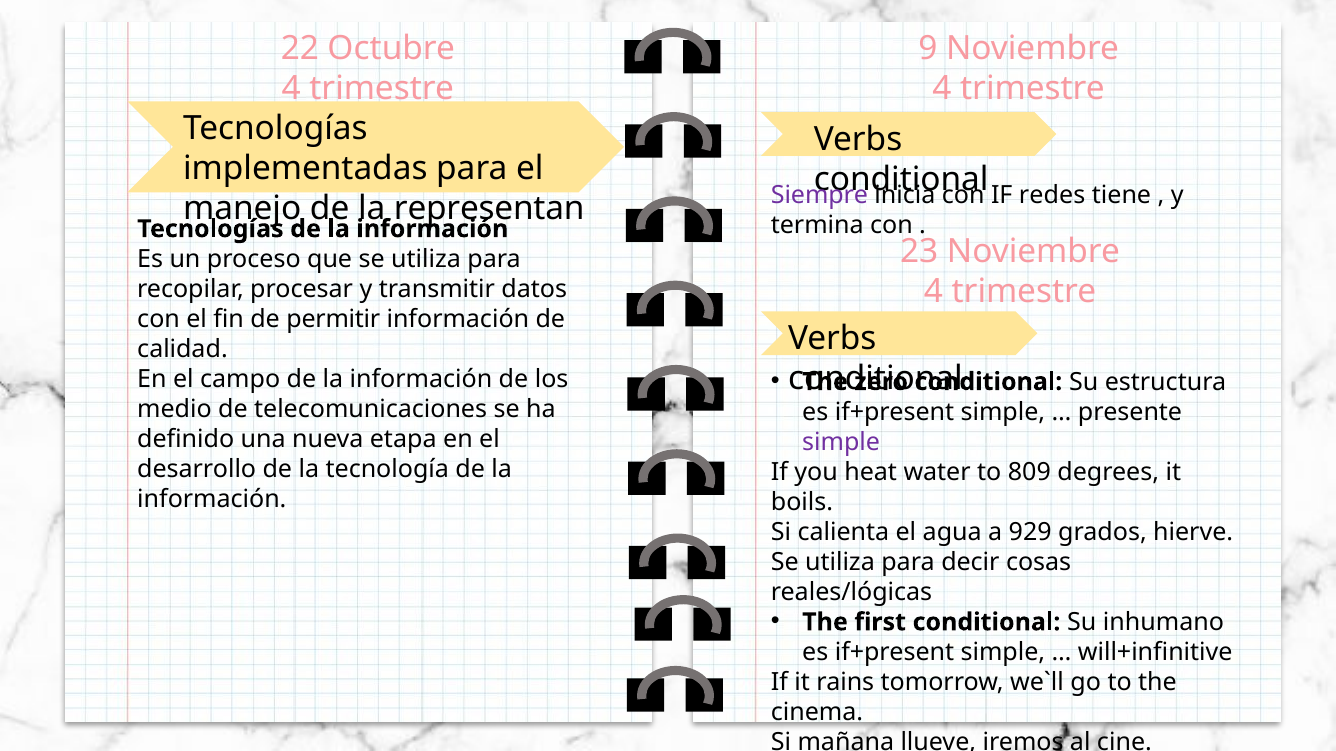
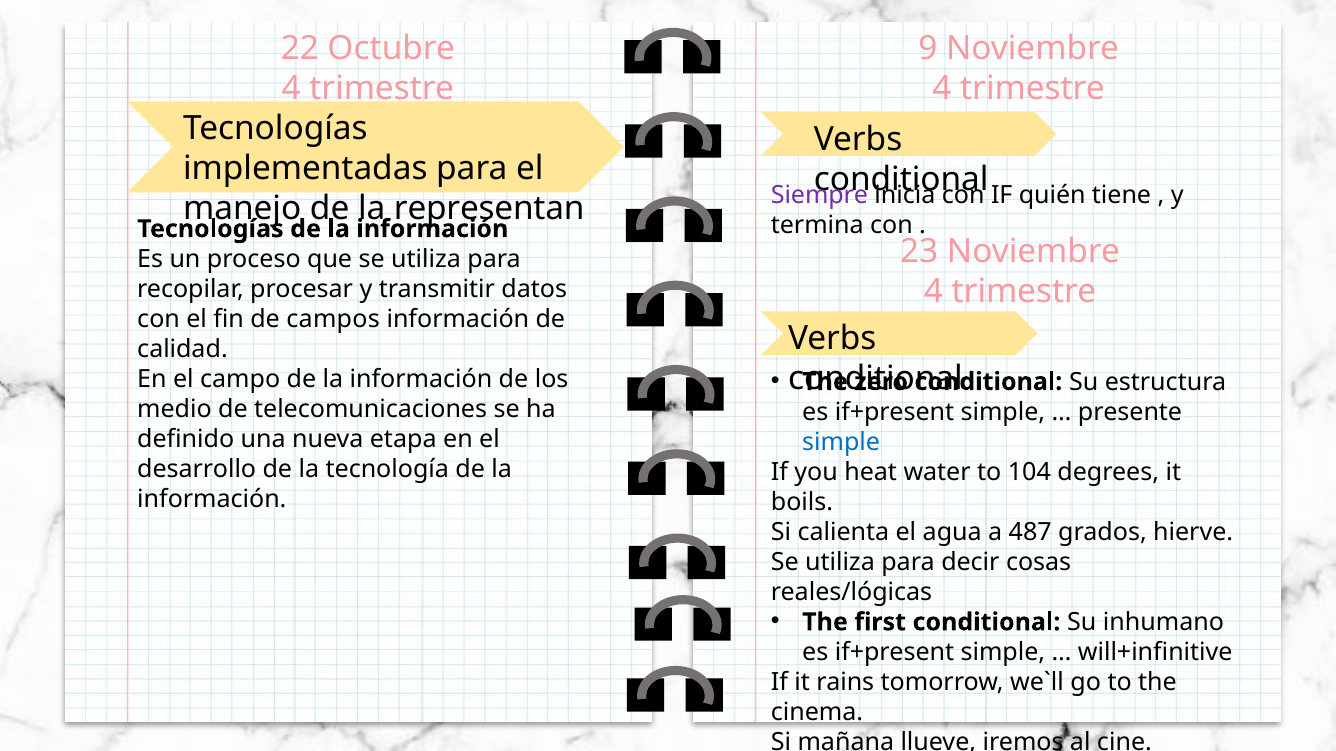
redes: redes -> quién (1052, 196)
permitir: permitir -> campos (333, 319)
simple colour: purple -> blue (841, 442)
809: 809 -> 104 (1029, 472)
929: 929 -> 487 (1030, 532)
